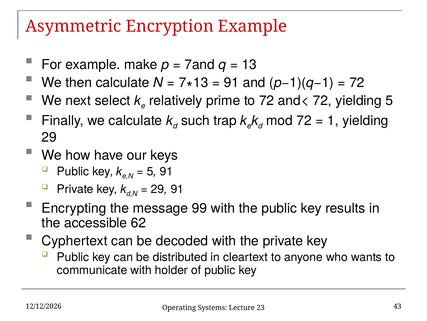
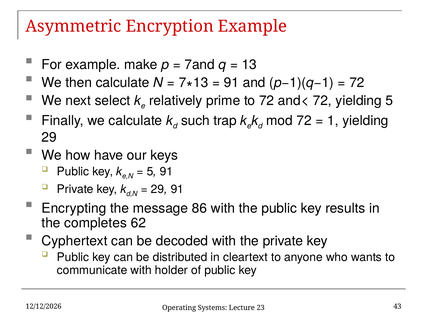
99: 99 -> 86 (199, 208)
accessible: accessible -> completes (96, 222)
